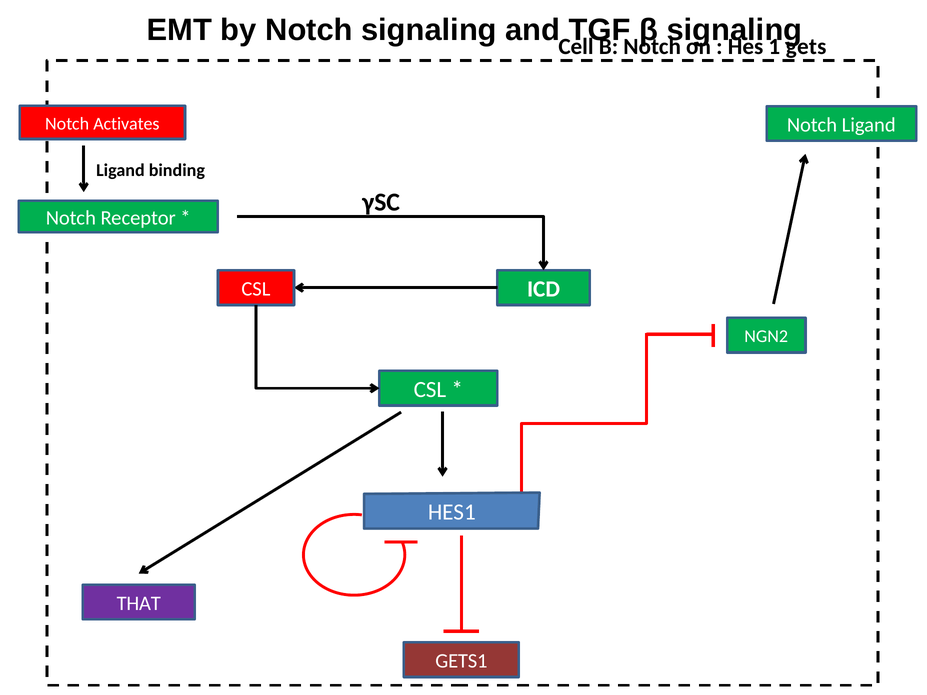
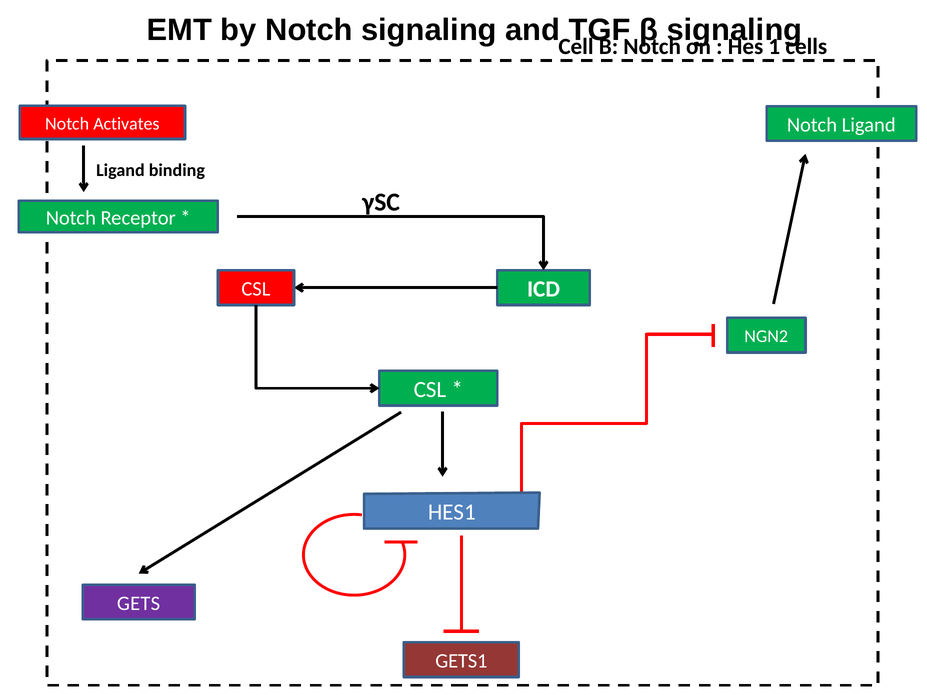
gets: gets -> cells (806, 46)
THAT: THAT -> GETS (139, 604)
